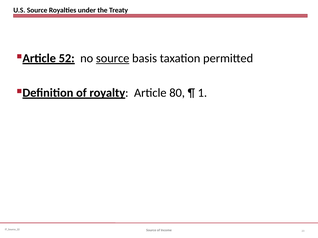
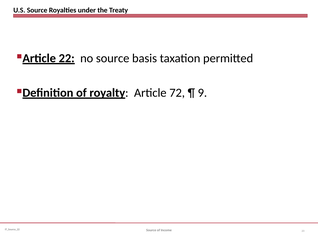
52: 52 -> 22 (67, 58)
source underline: present -> none (113, 58)
80: 80 -> 72 (177, 93)
1: 1 -> 9 (202, 93)
